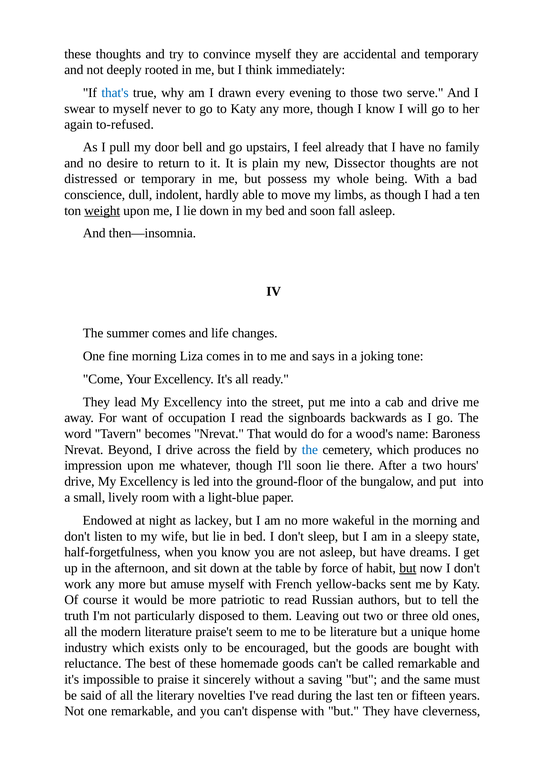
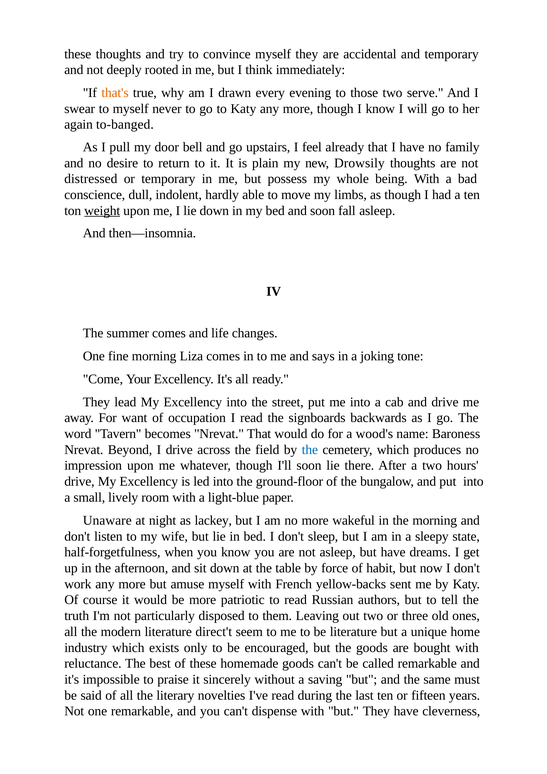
that's colour: blue -> orange (115, 93)
to-refused: to-refused -> to-banged (125, 125)
Dissector: Dissector -> Drowsily (359, 163)
Endowed: Endowed -> Unaware (107, 520)
but underline: present -> none (408, 568)
praise't: praise't -> direct't (214, 632)
